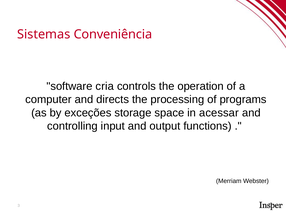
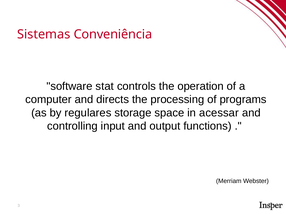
cria: cria -> stat (105, 86)
exceções: exceções -> regulares (88, 113)
